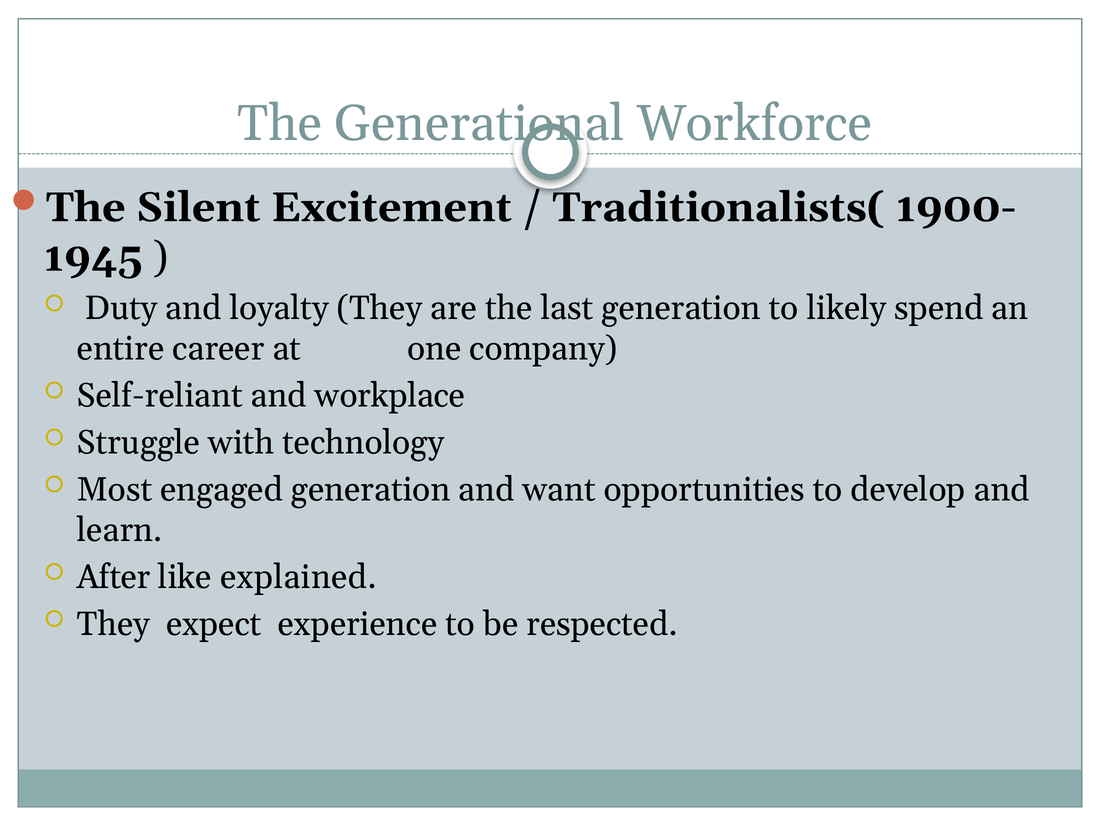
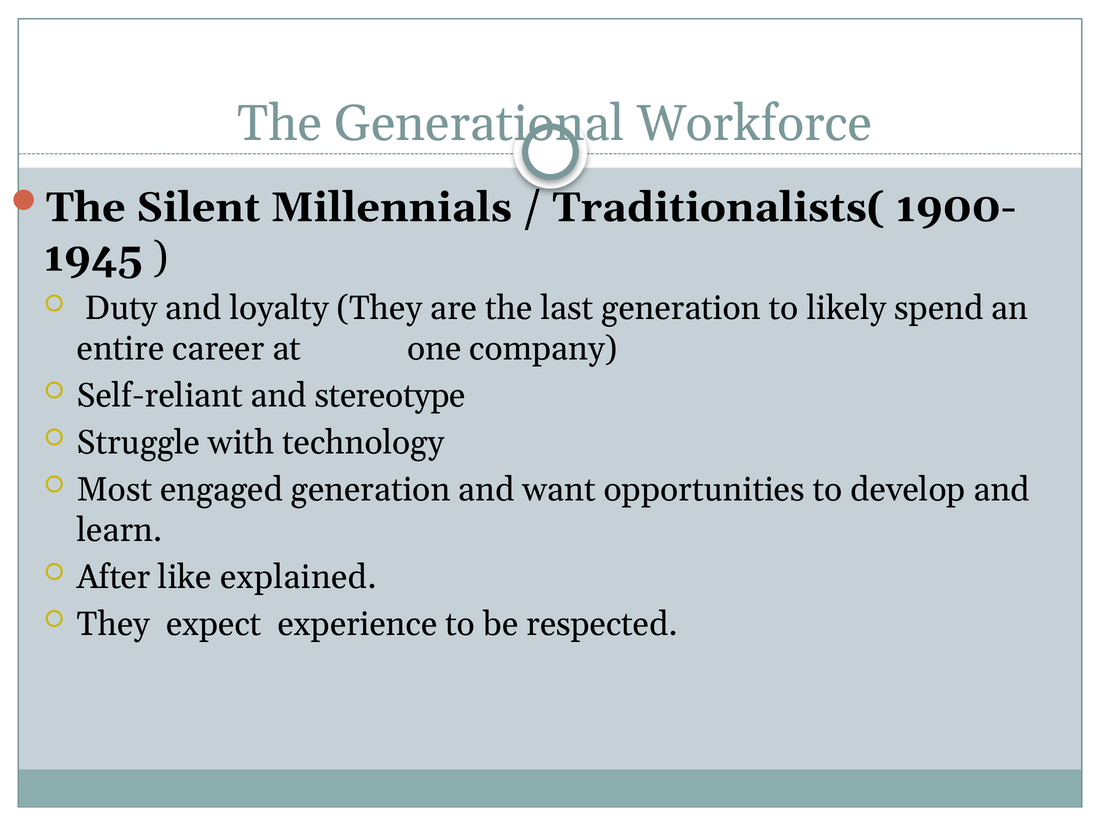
Excitement: Excitement -> Millennials (391, 207)
workplace: workplace -> stereotype (390, 395)
